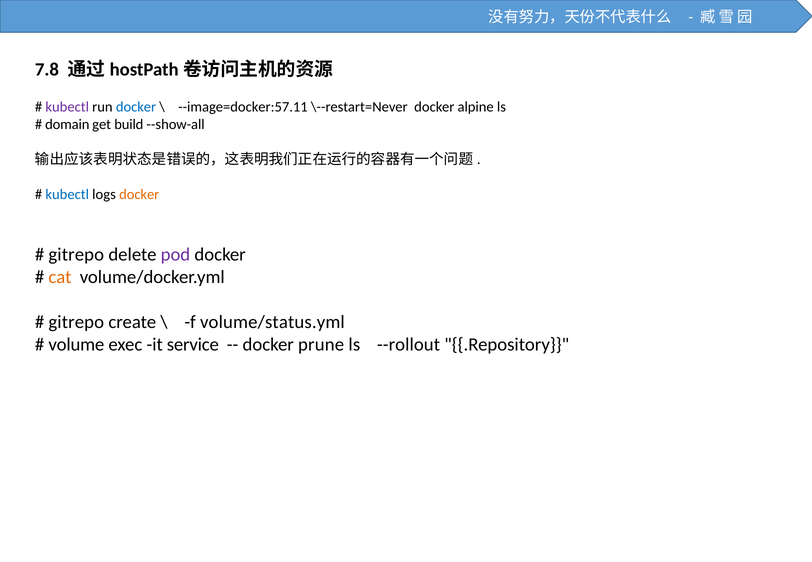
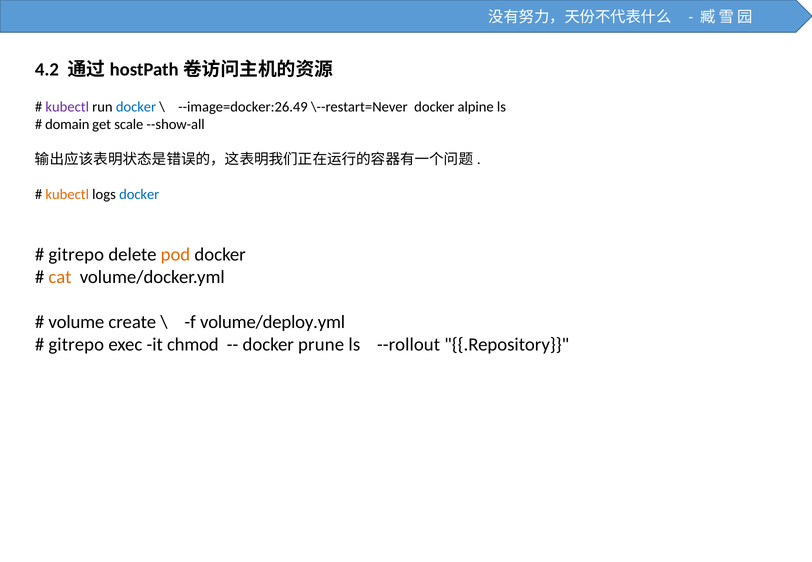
7.8: 7.8 -> 4.2 (47, 70)
--image=docker:57.11: --image=docker:57.11 -> --image=docker:26.49 (243, 107)
build: build -> scale (129, 124)
kubectl colour: blue -> orange (67, 194)
docker colour: orange -> blue (139, 194)
pod colour: purple -> orange (175, 255)
gitrepo: gitrepo -> volume (76, 322)
volume/status.yml: volume/status.yml -> volume/deploy.yml (273, 322)
volume: volume -> gitrepo (76, 345)
service: service -> chmod (193, 345)
